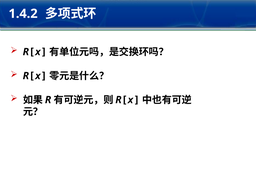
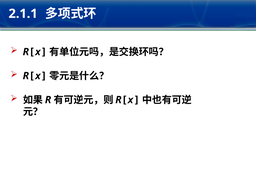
1.4.2: 1.4.2 -> 2.1.1 (23, 14)
